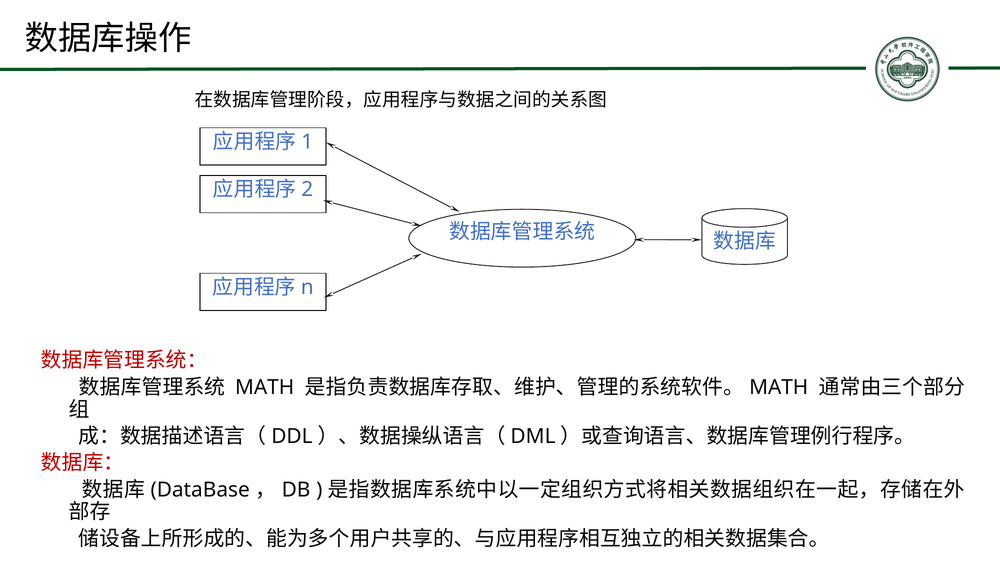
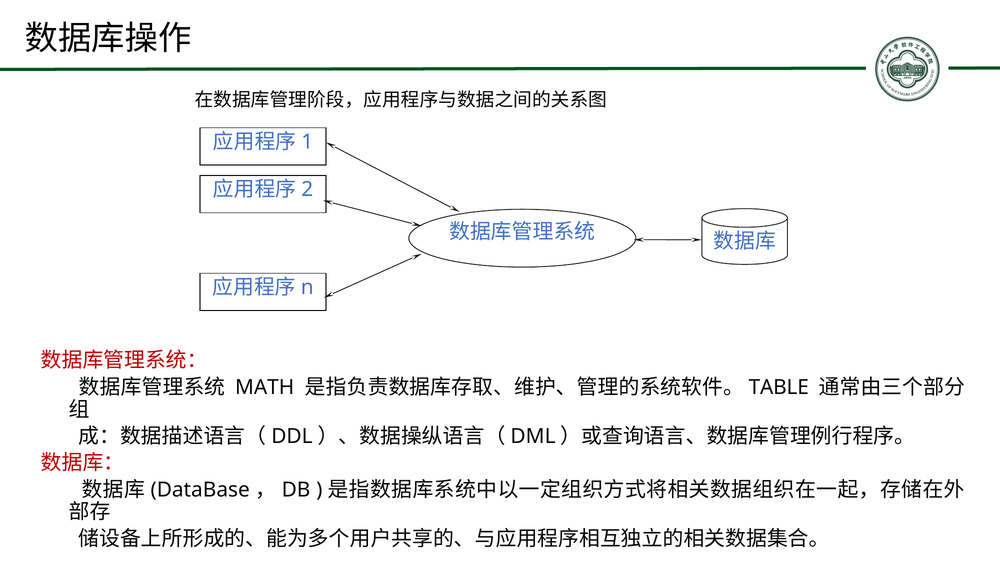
MATH: MATH -> TABLE (779, 388)
